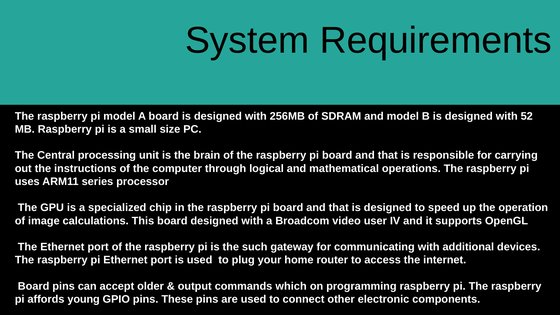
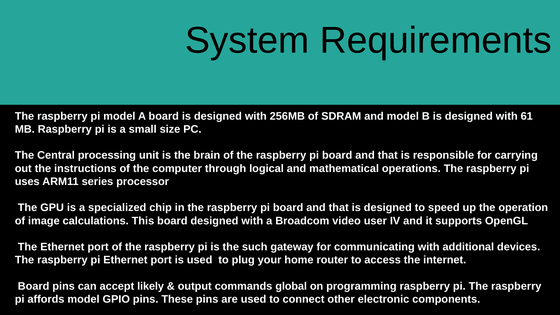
52: 52 -> 61 (527, 116)
older: older -> likely (151, 286)
which: which -> global (291, 286)
affords young: young -> model (84, 299)
